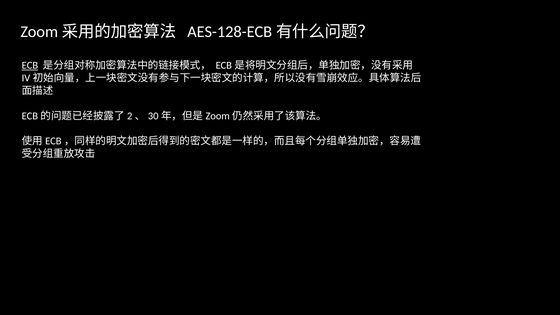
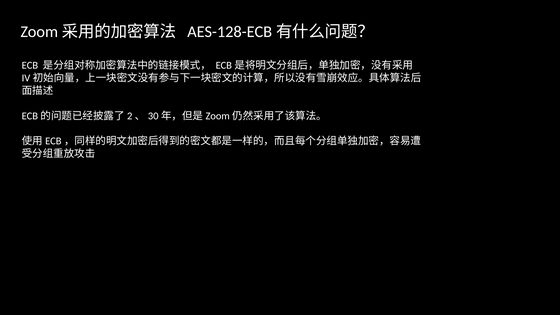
ECB underline: present -> none (30, 65)
